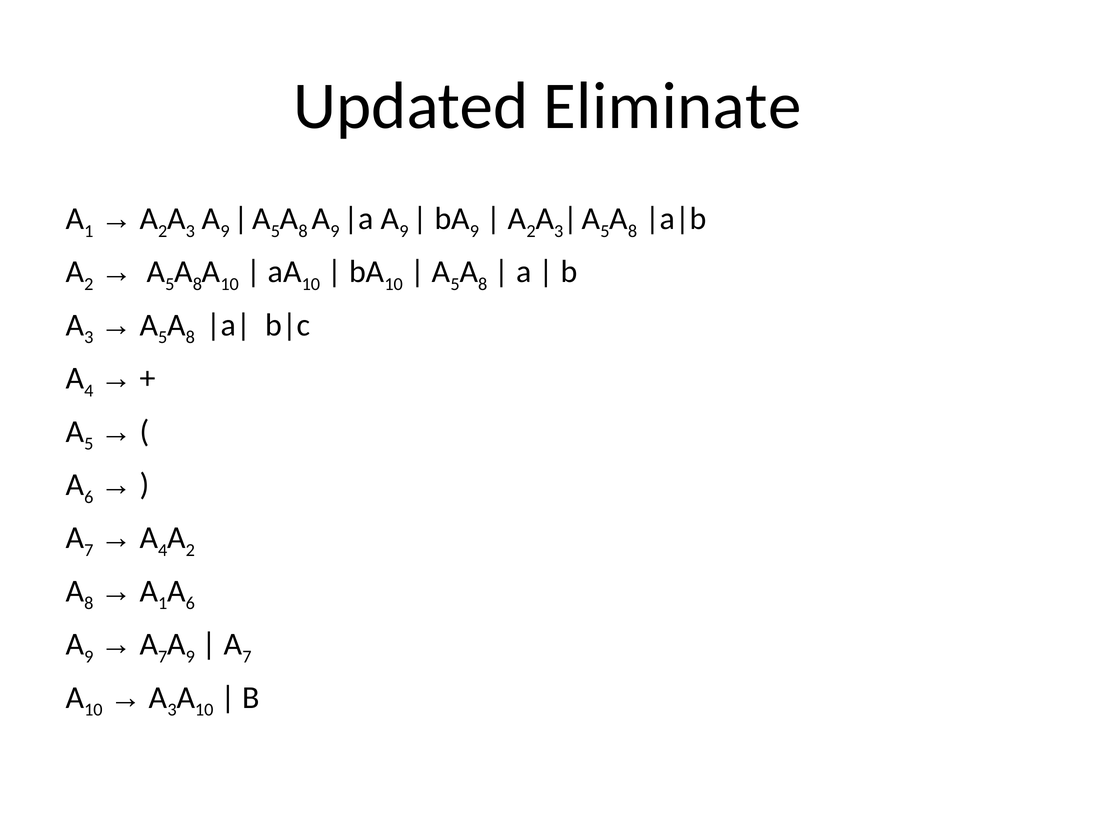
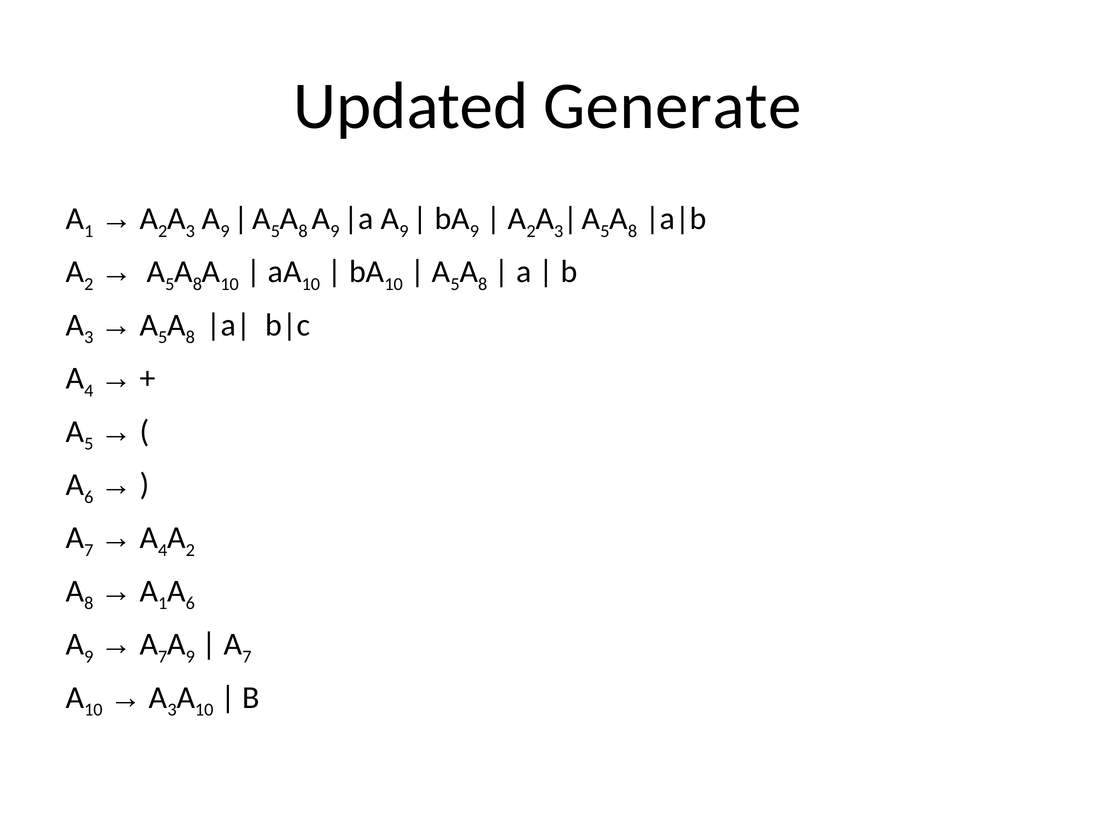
Eliminate: Eliminate -> Generate (672, 106)
